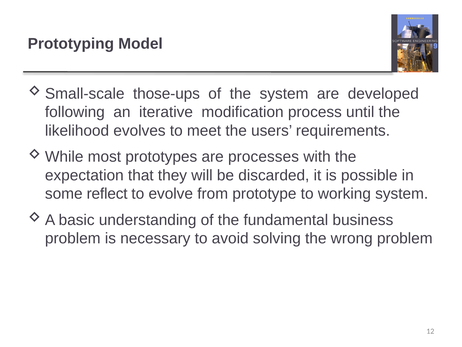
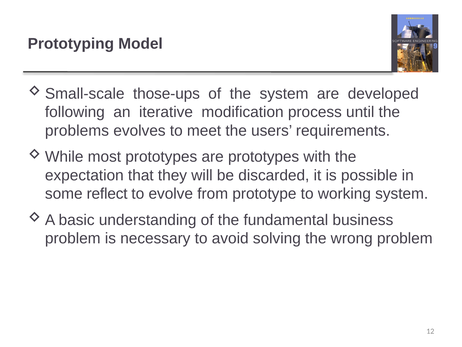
likelihood: likelihood -> problems (77, 130)
are processes: processes -> prototypes (264, 157)
